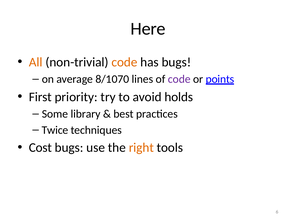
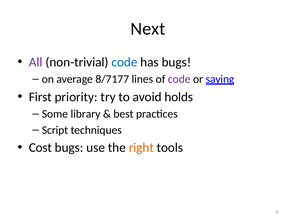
Here: Here -> Next (148, 29)
All colour: orange -> purple (36, 62)
code colour: orange -> blue (124, 62)
8/1070: 8/1070 -> 8/7177 (112, 79)
points: points -> saying (220, 79)
Twice: Twice -> Script (55, 130)
